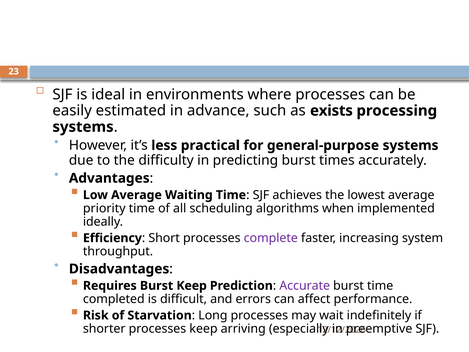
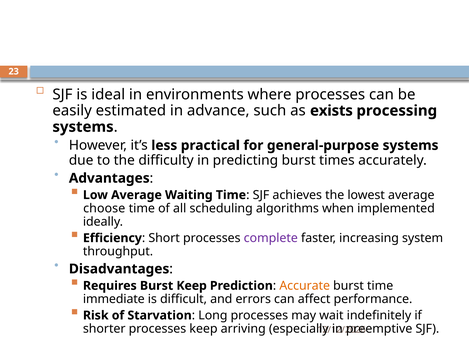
priority: priority -> choose (104, 208)
Accurate colour: purple -> orange (305, 286)
completed: completed -> immediate (114, 299)
